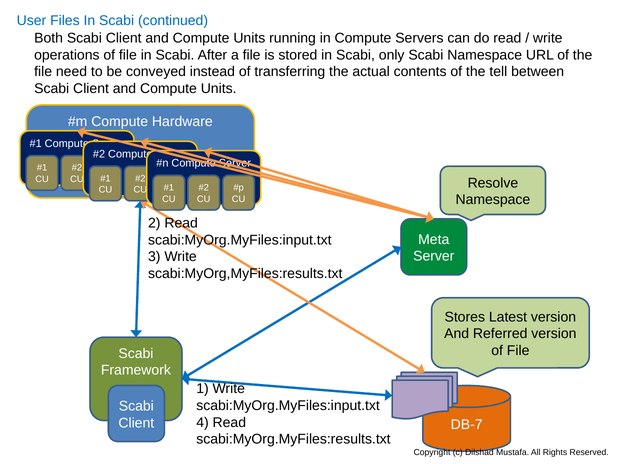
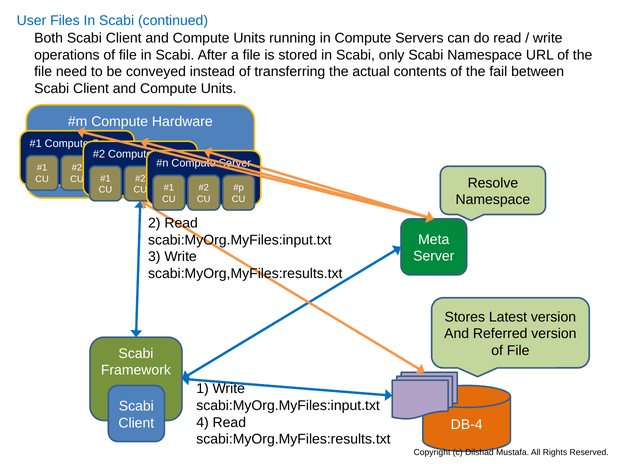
tell: tell -> fail (498, 72)
DB-7: DB-7 -> DB-4 (467, 424)
